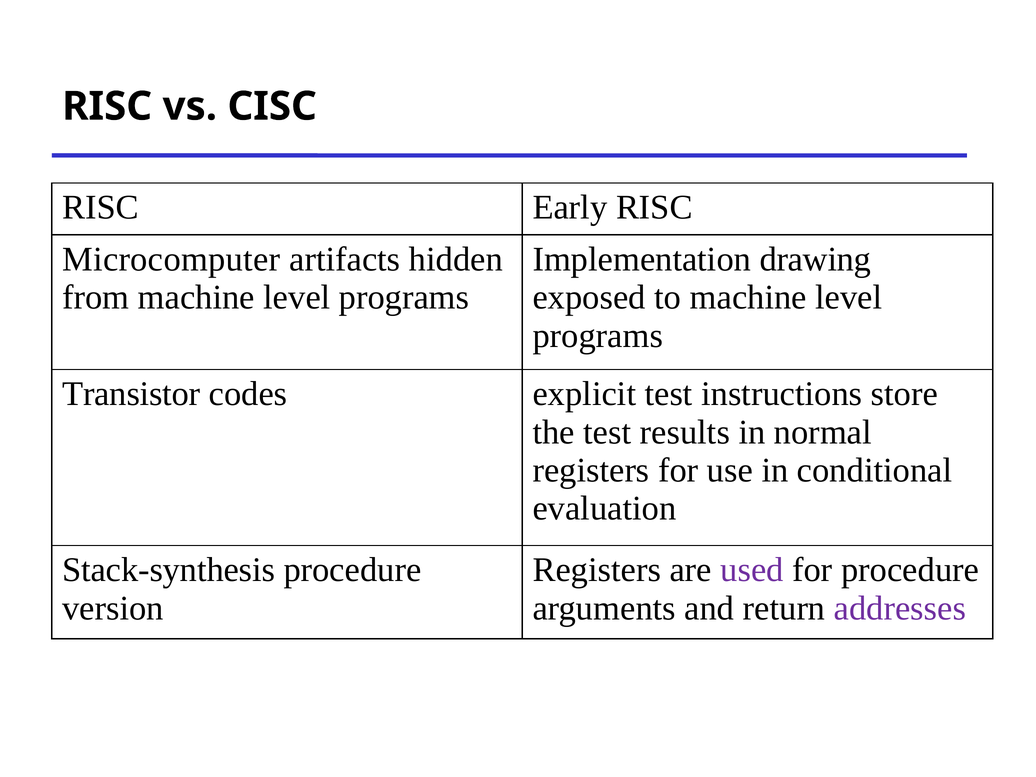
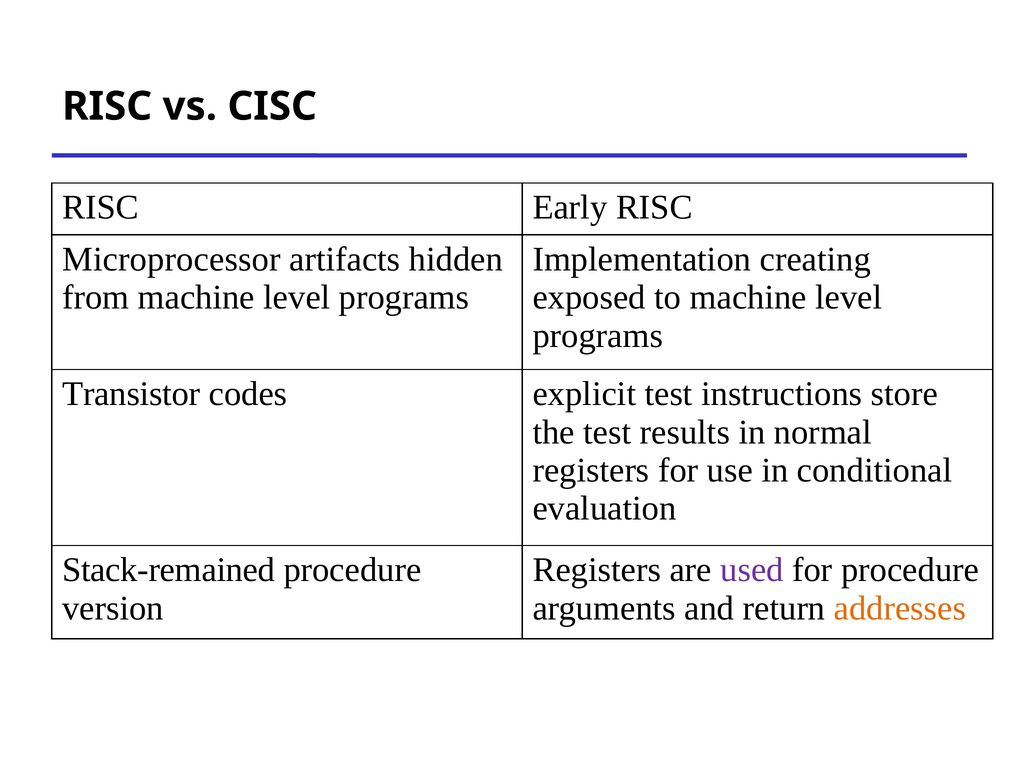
Microcomputer: Microcomputer -> Microprocessor (171, 259)
drawing: drawing -> creating (815, 259)
Stack-synthesis: Stack-synthesis -> Stack-remained (169, 570)
addresses colour: purple -> orange (900, 608)
